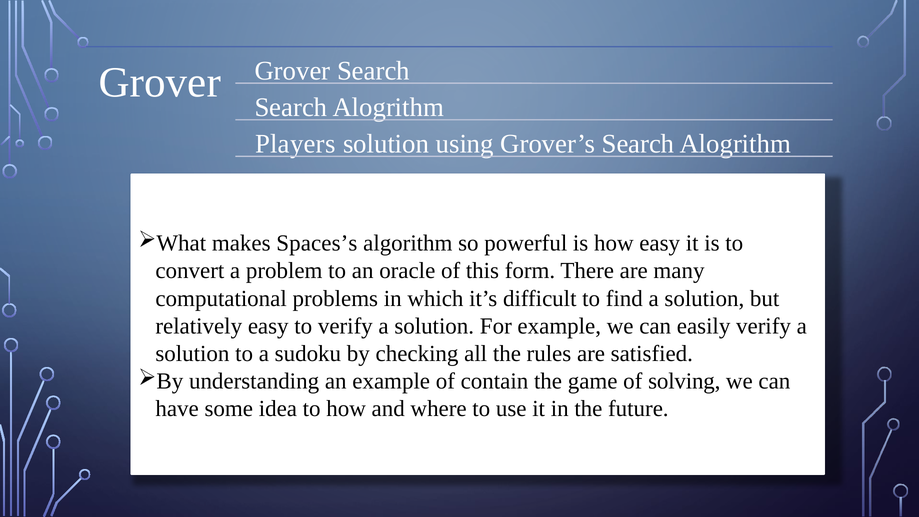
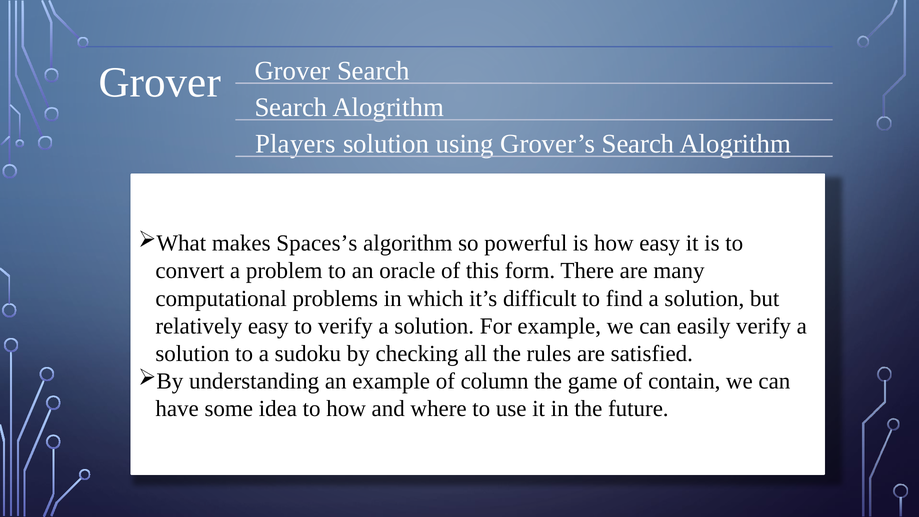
contain: contain -> column (495, 381)
solving: solving -> contain (684, 381)
